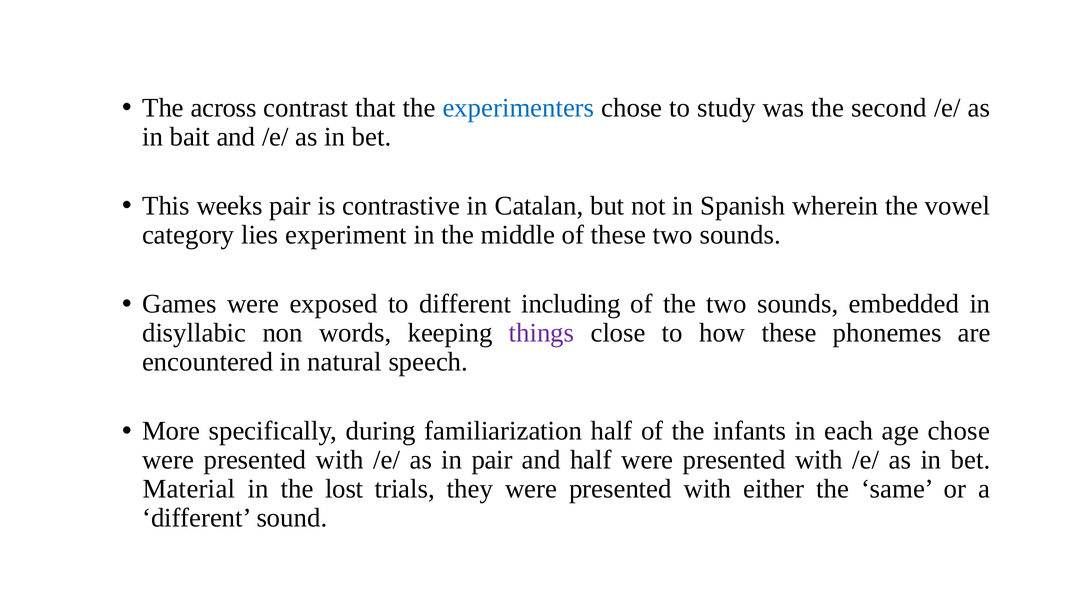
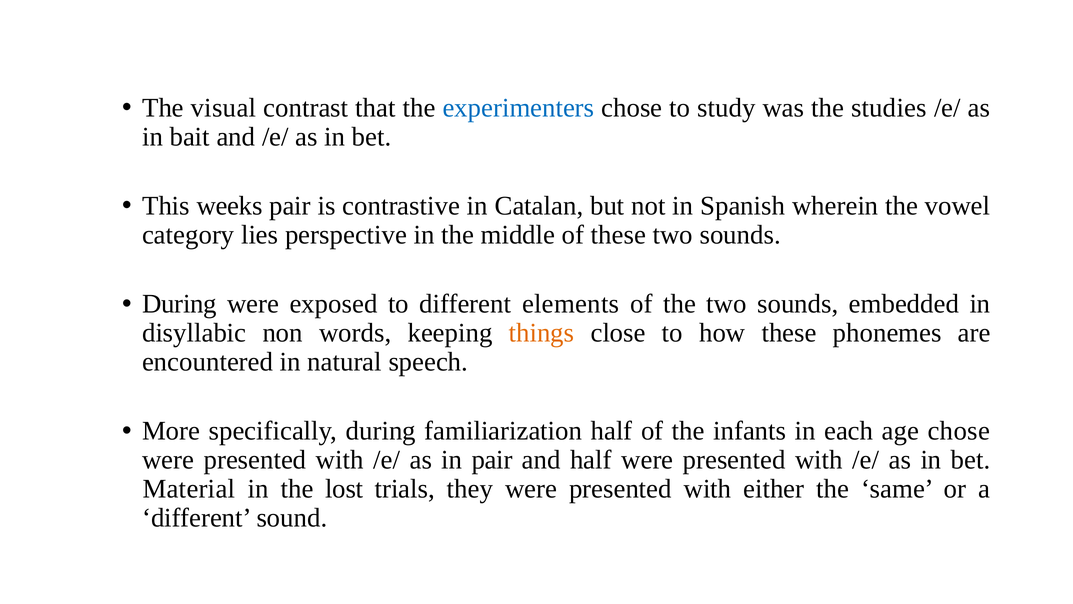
across: across -> visual (223, 108)
second: second -> studies (889, 108)
experiment: experiment -> perspective (346, 235)
Games: Games -> During (179, 304)
including: including -> elements (571, 304)
things colour: purple -> orange (542, 333)
